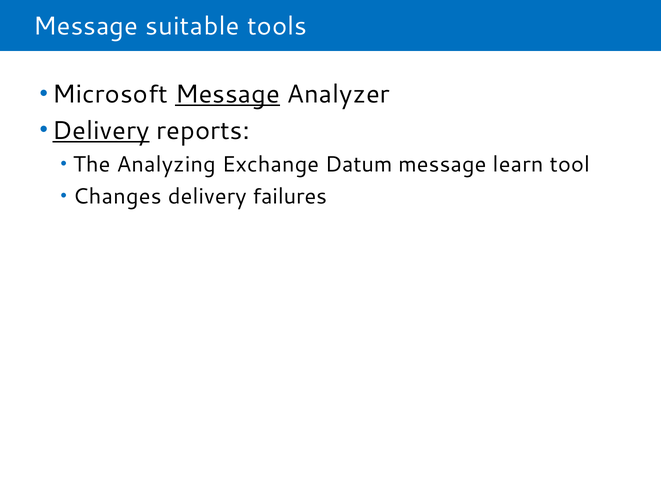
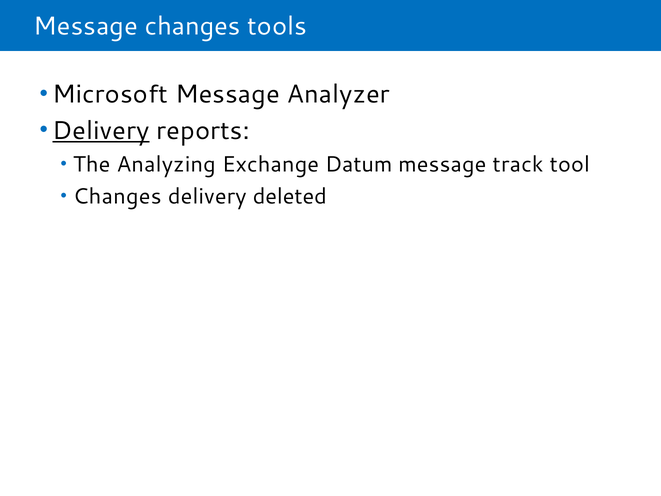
Message suitable: suitable -> changes (193, 26)
Message underline: present -> none (227, 94)
learn: learn -> track (518, 165)
failures: failures -> deleted (290, 197)
